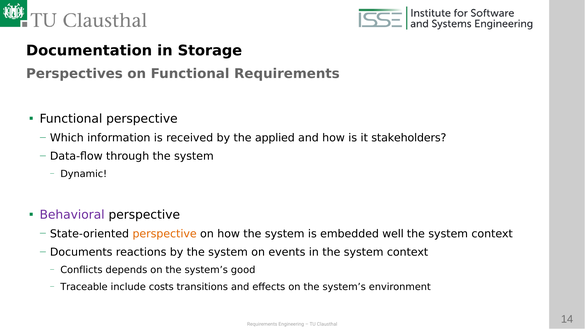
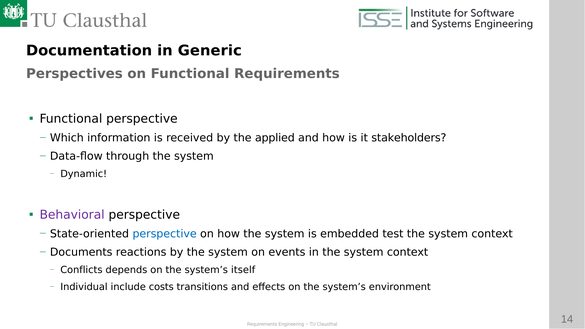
Storage: Storage -> Generic (210, 51)
perspective colour: orange -> blue (165, 234)
well: well -> test (393, 234)
good: good -> itself (243, 270)
Traceable: Traceable -> Individual (84, 287)
